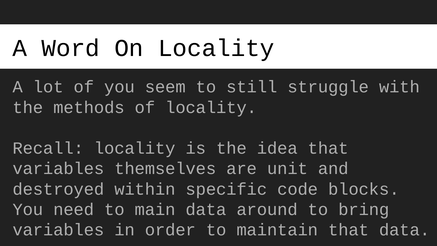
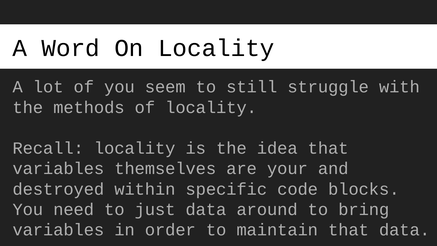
unit: unit -> your (287, 169)
main: main -> just (155, 209)
